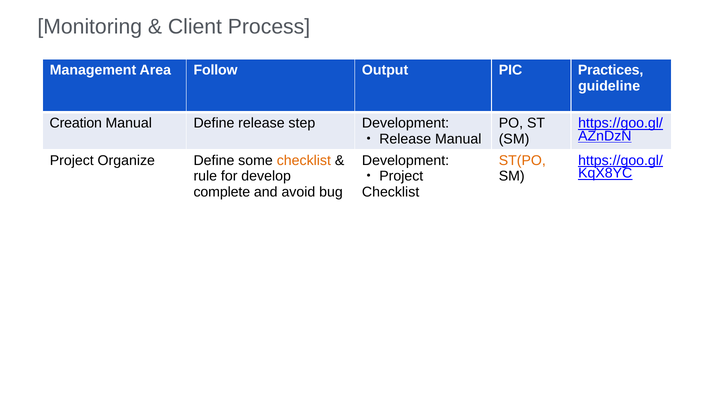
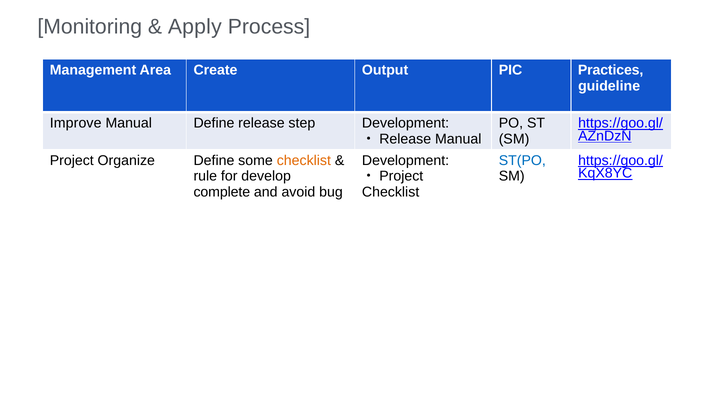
Client: Client -> Apply (195, 27)
Follow: Follow -> Create (215, 70)
Creation: Creation -> Improve (76, 123)
ST(PO colour: orange -> blue (522, 160)
